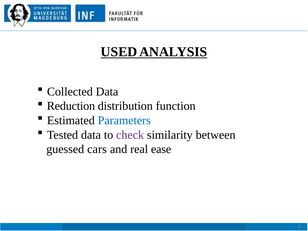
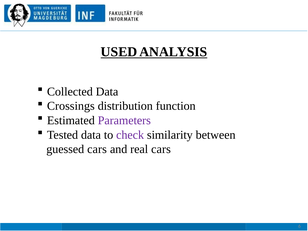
Reduction: Reduction -> Crossings (71, 106)
Parameters colour: blue -> purple (124, 120)
real ease: ease -> cars (161, 149)
